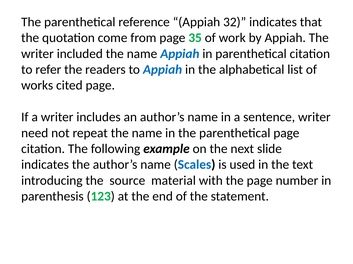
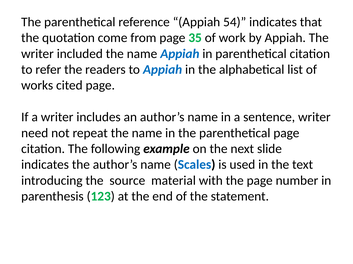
32: 32 -> 54 (235, 22)
